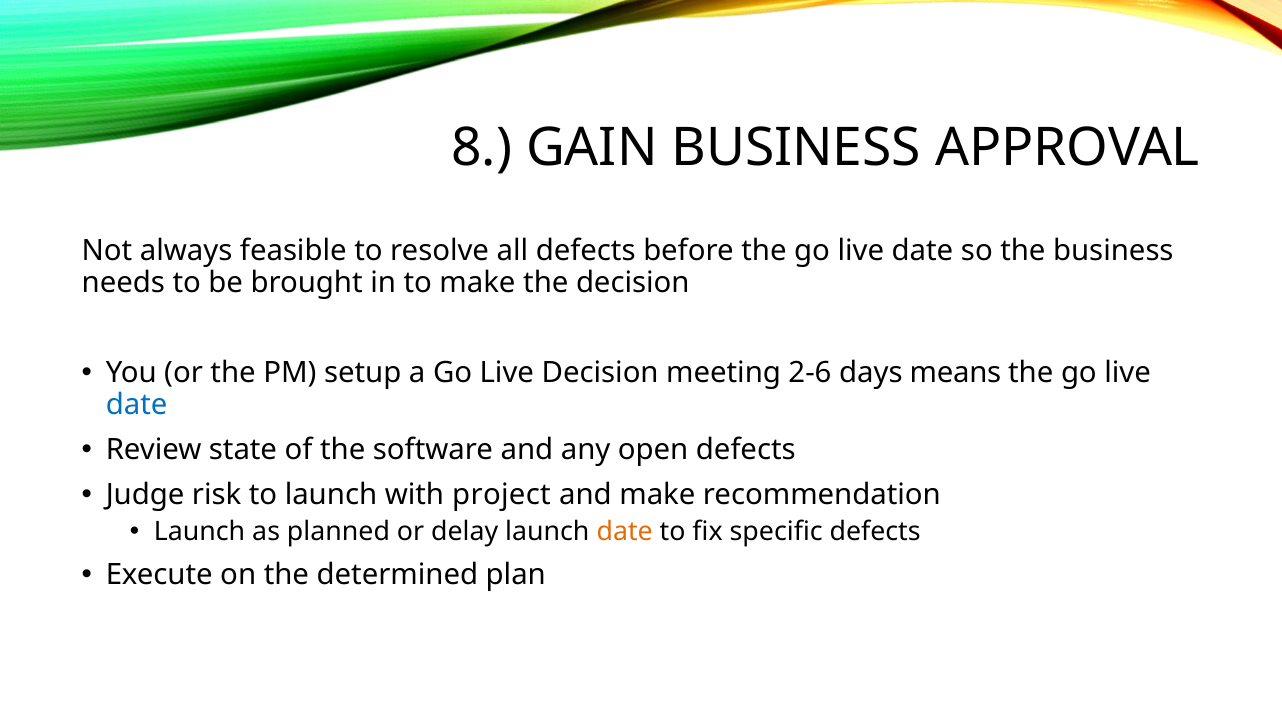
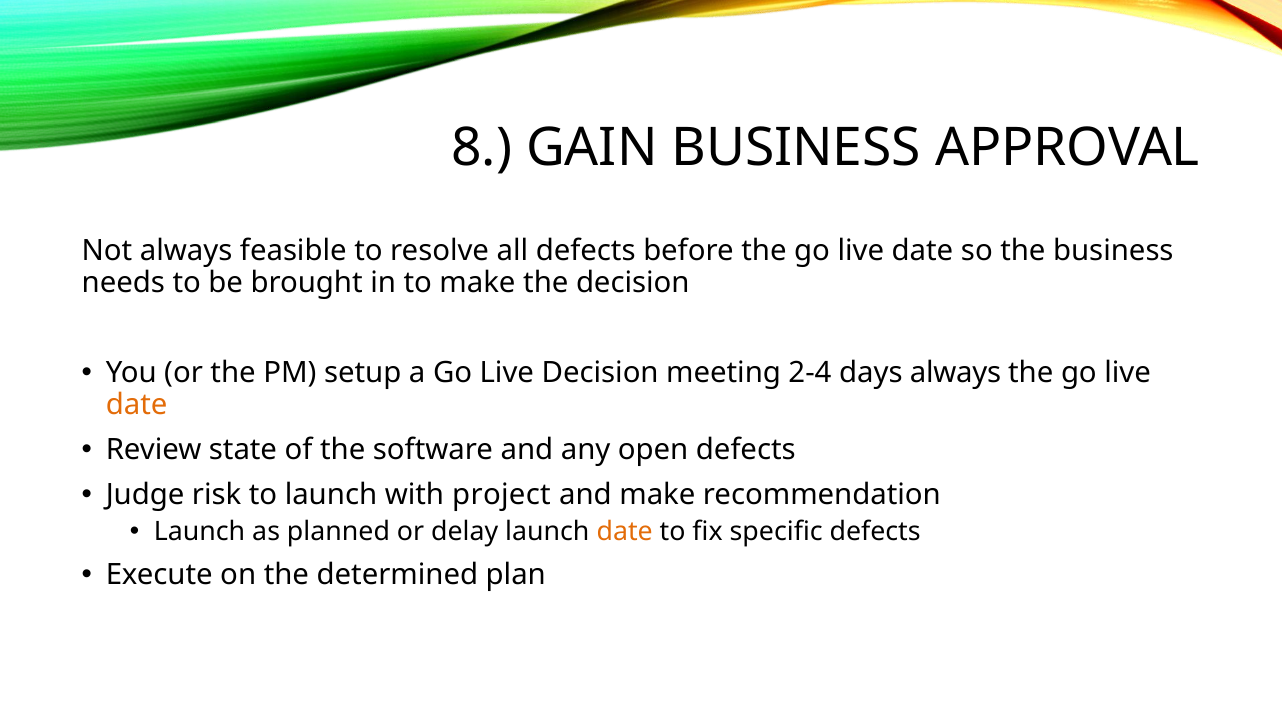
2-6: 2-6 -> 2-4 (810, 373)
days means: means -> always (955, 373)
date colour: blue -> orange (137, 405)
